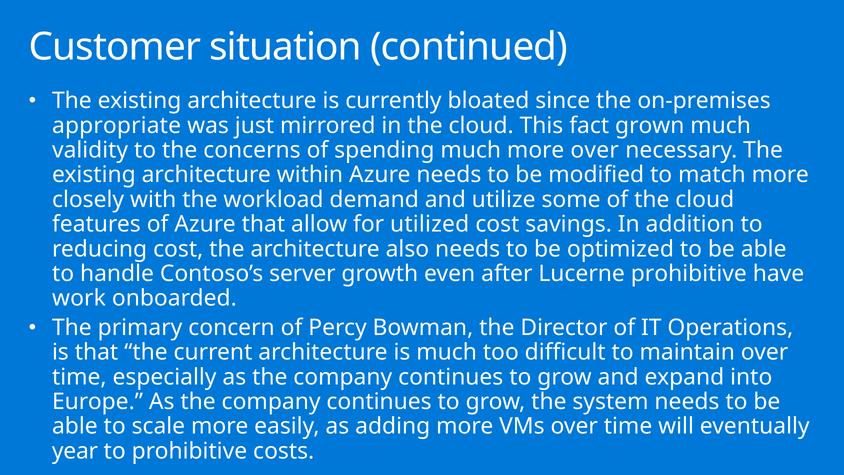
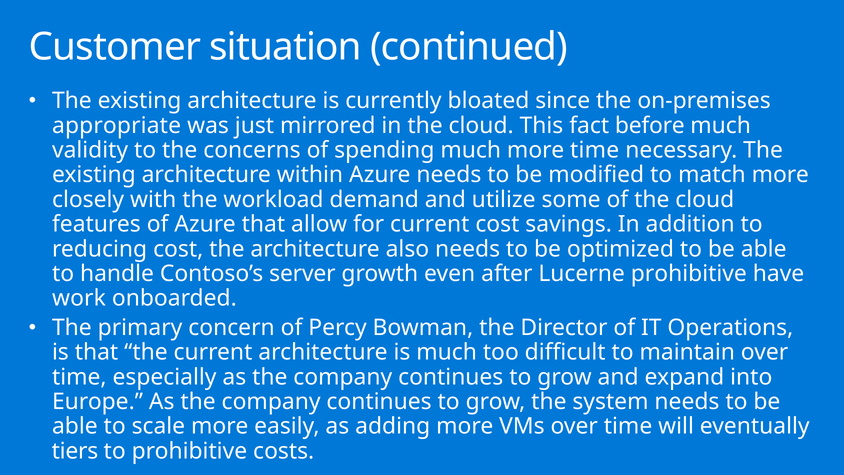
grown: grown -> before (650, 126)
more over: over -> time (595, 150)
for utilized: utilized -> current (430, 224)
year: year -> tiers (75, 451)
